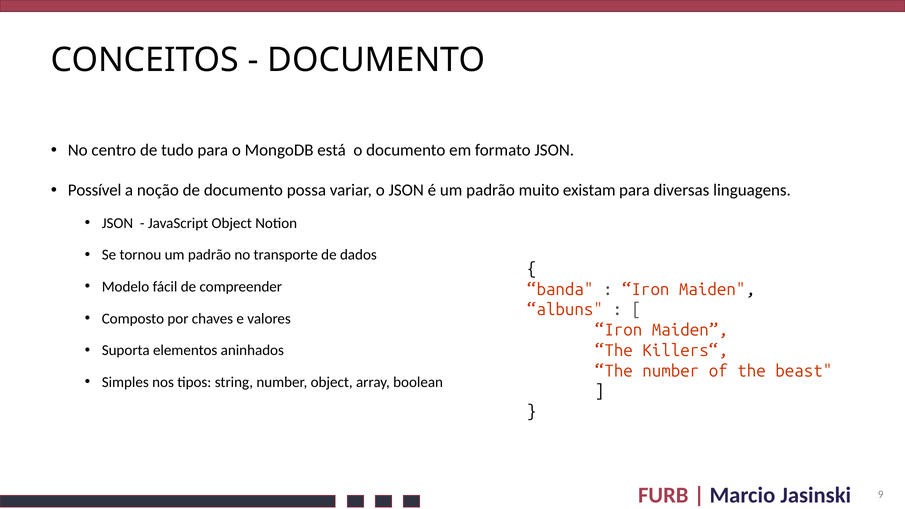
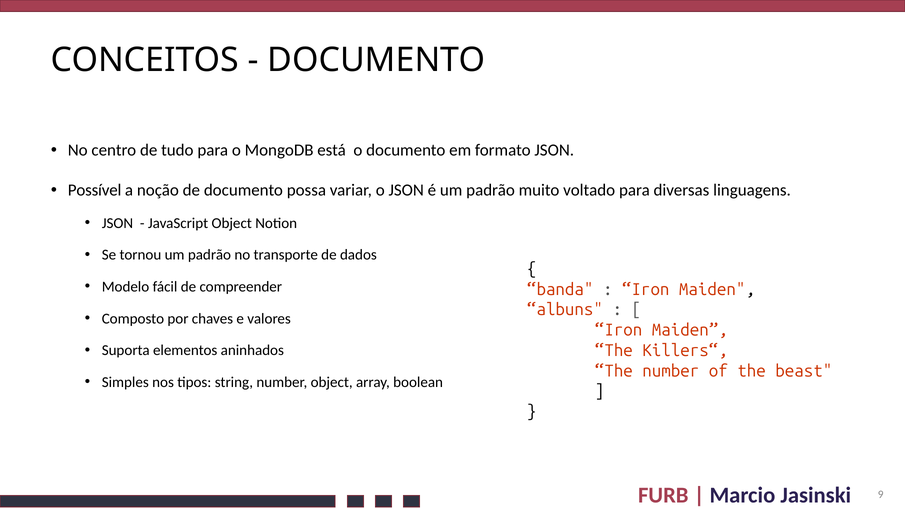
existam: existam -> voltado (589, 190)
